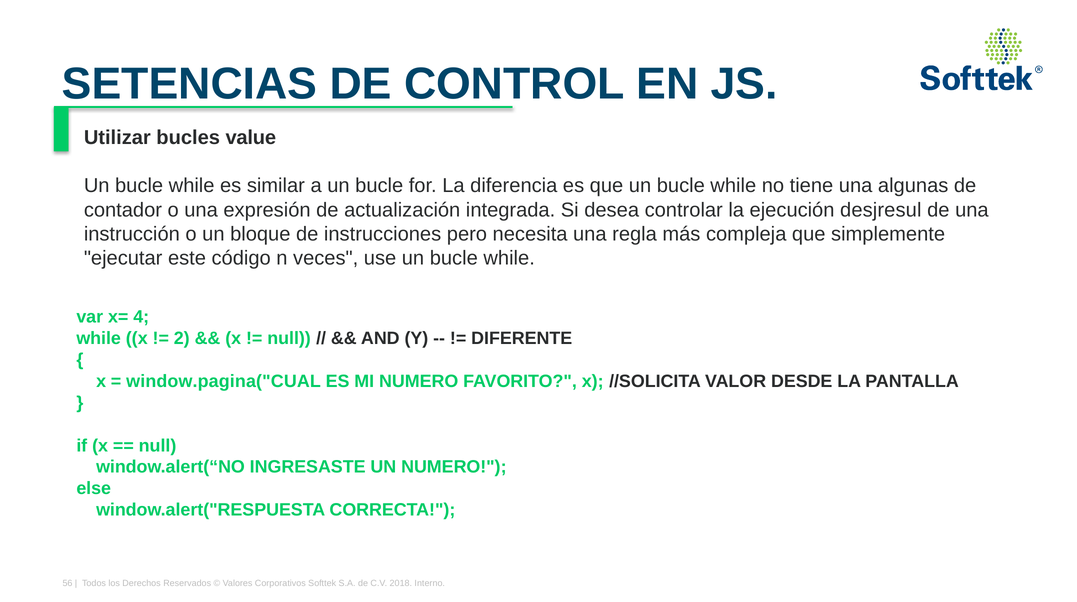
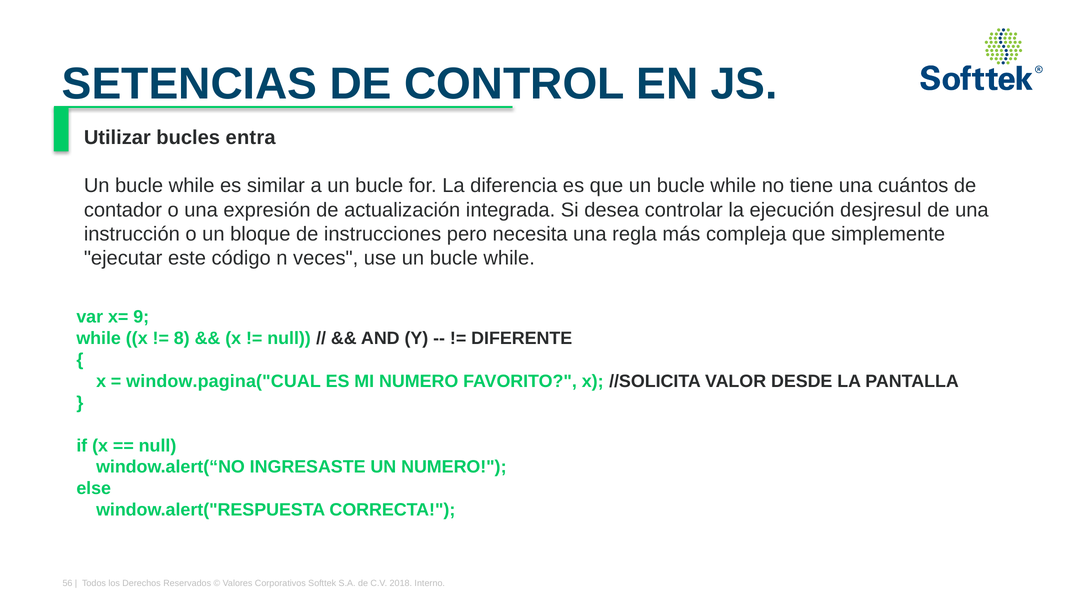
value: value -> entra (251, 137)
algunas: algunas -> cuántos (913, 186)
4: 4 -> 9 (141, 317)
2: 2 -> 8 (182, 338)
